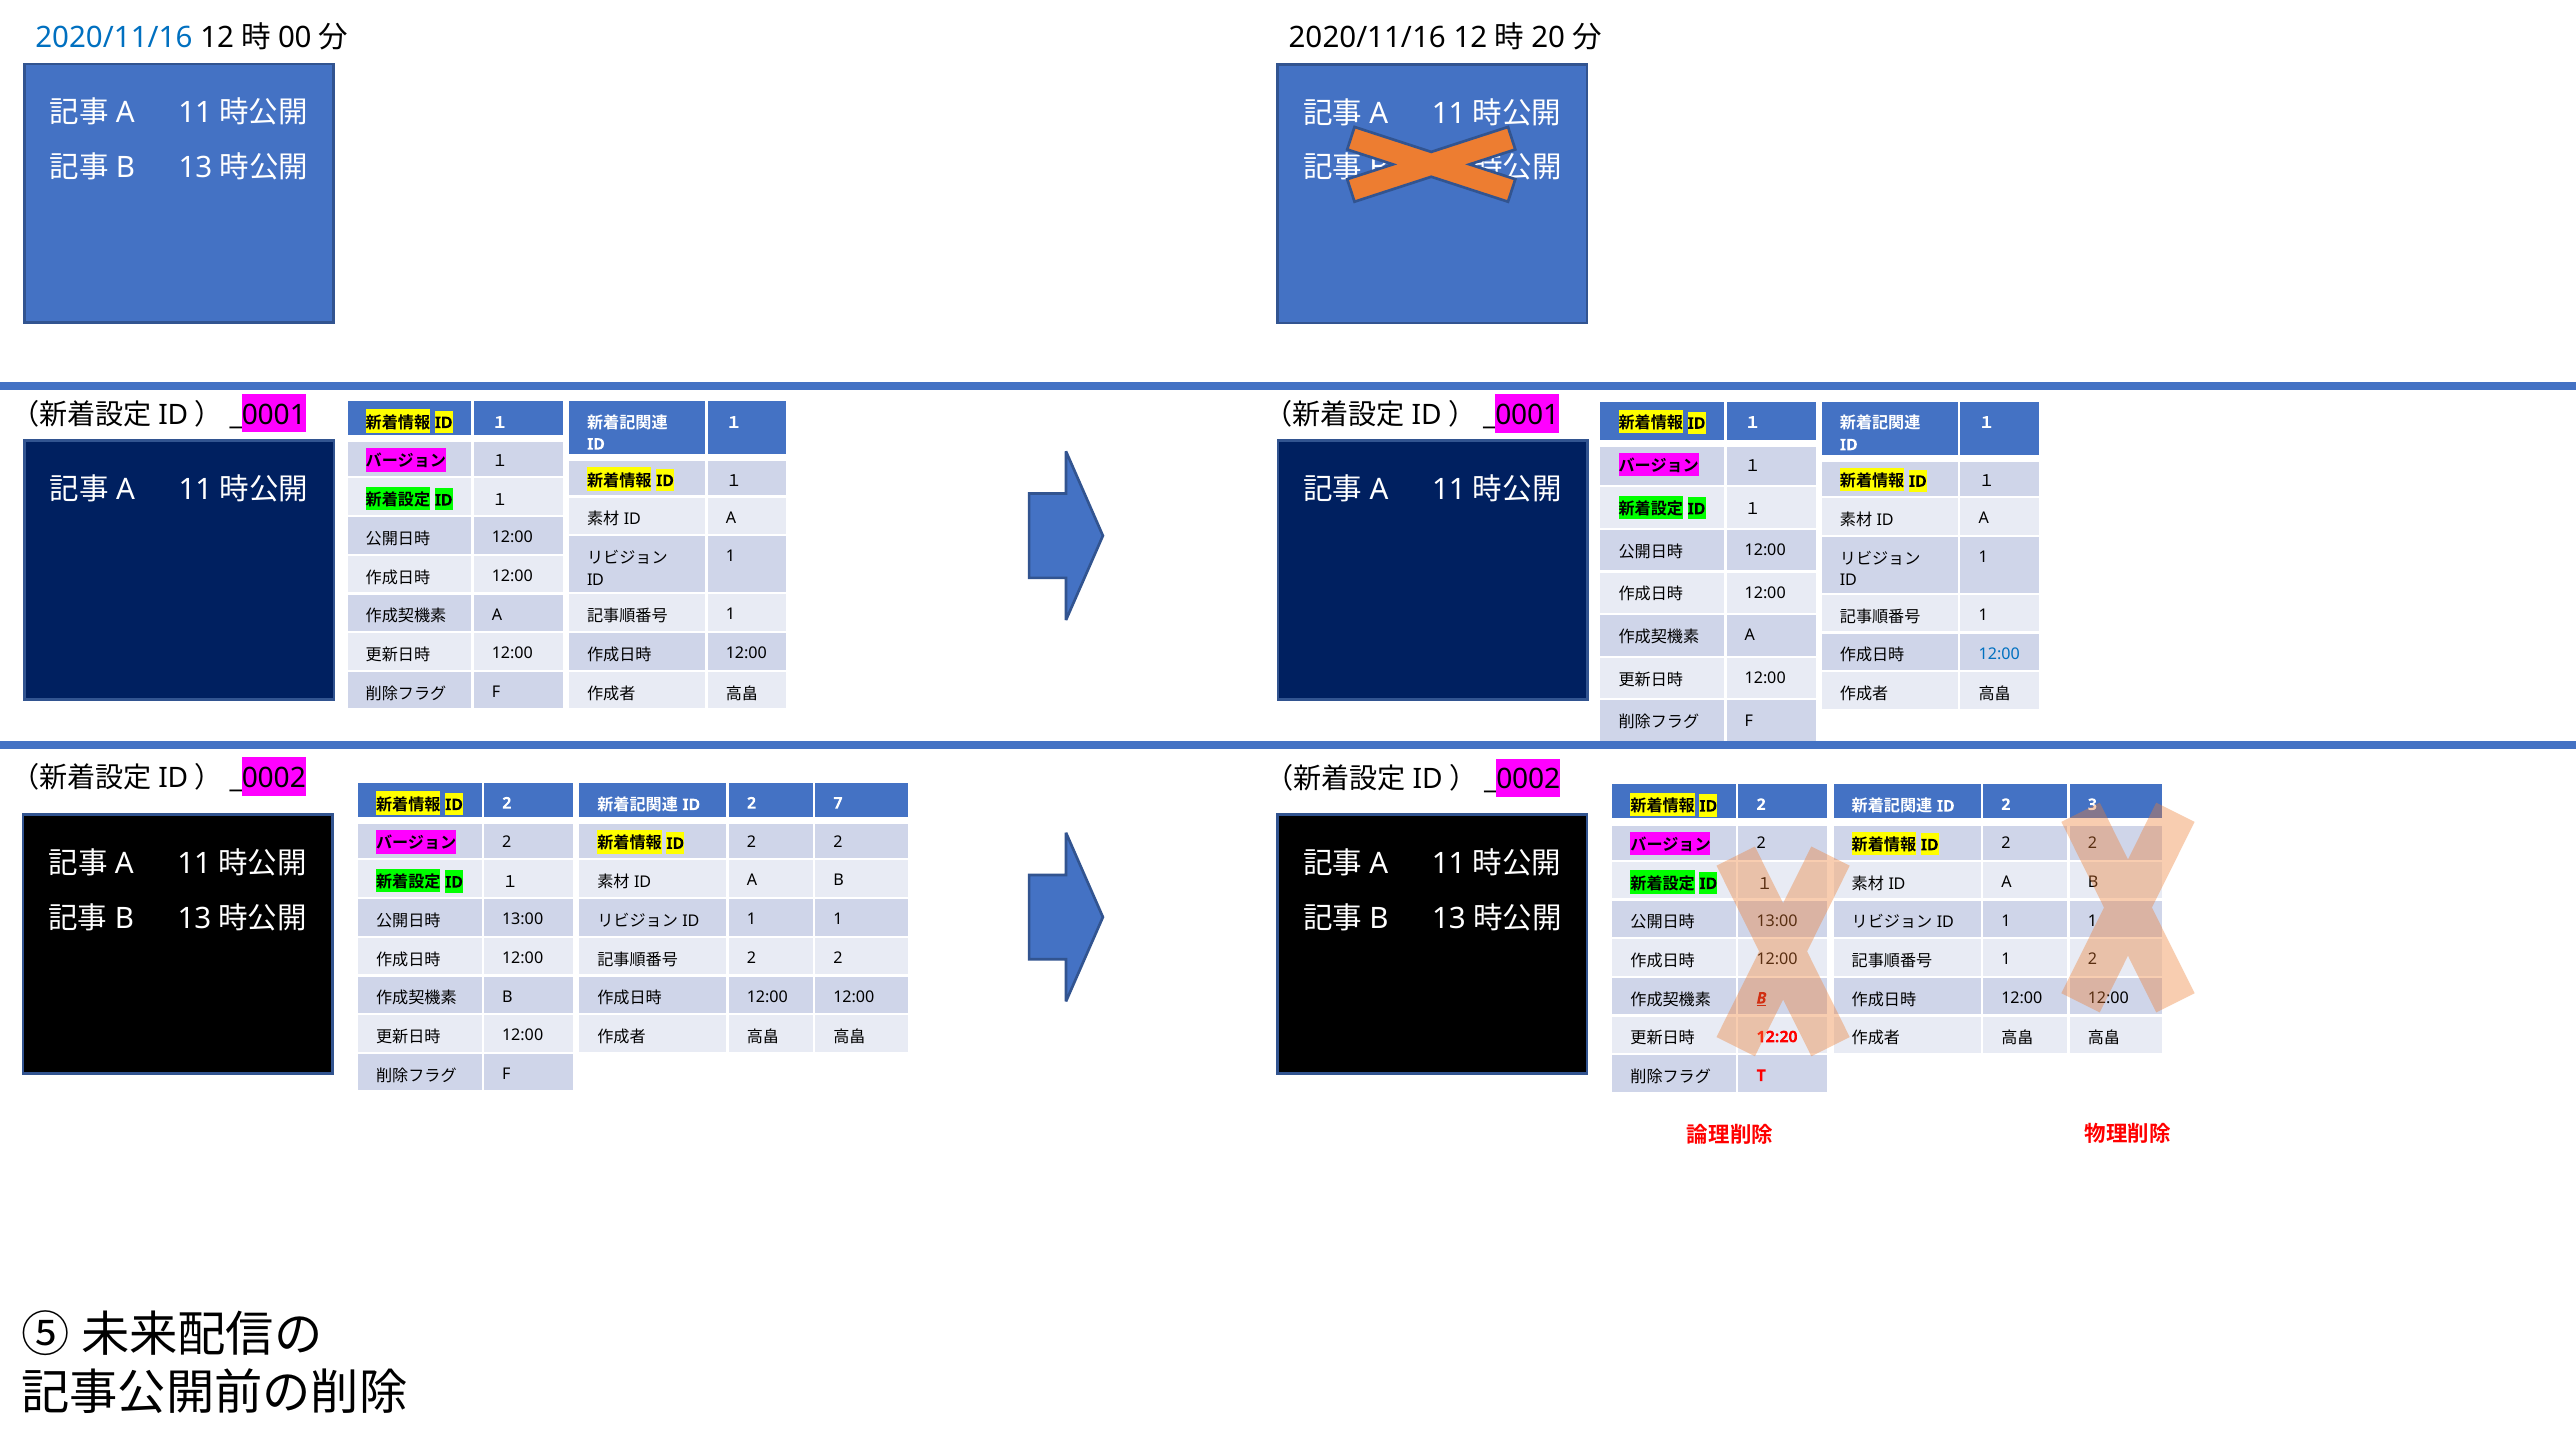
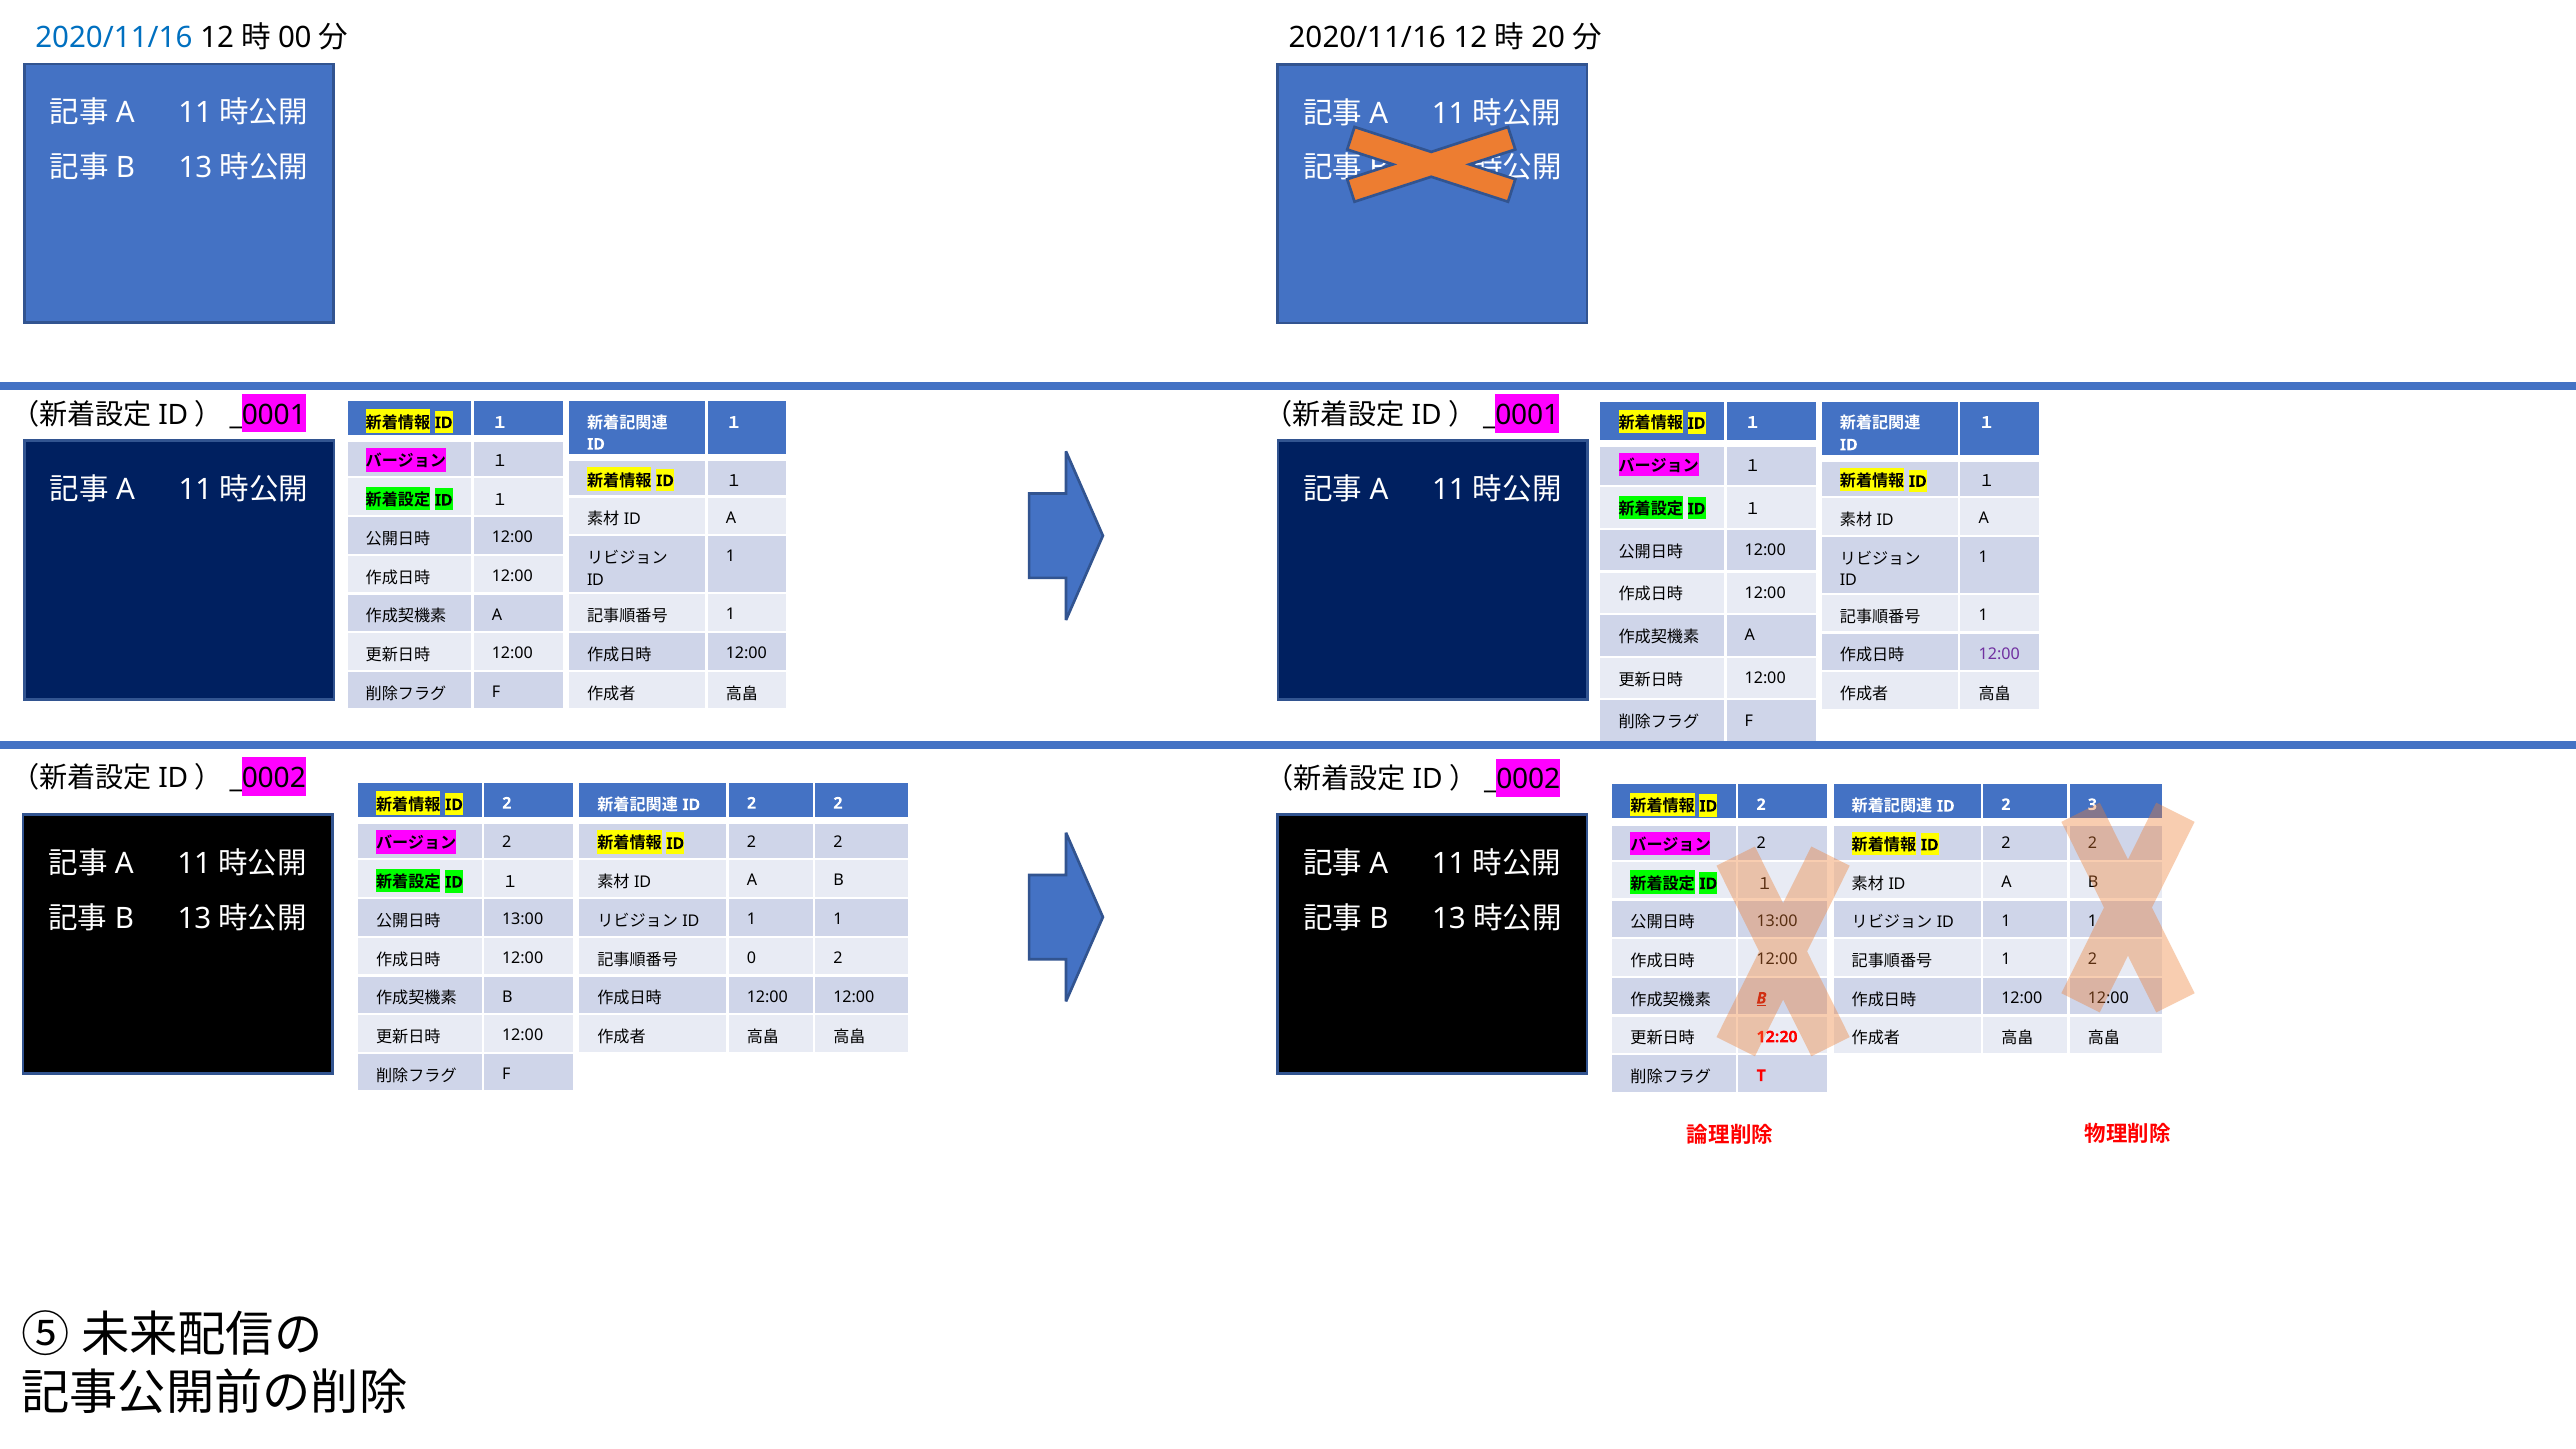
12:00 colour: blue -> purple (1999, 654)
7: 7 -> 2 (838, 803)
2: 2 -> 0 (751, 958)
